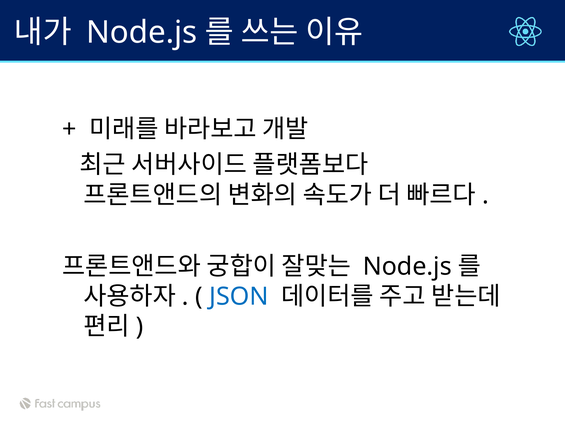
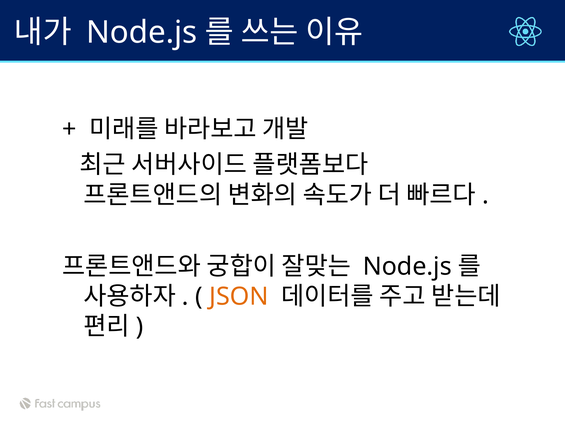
JSON colour: blue -> orange (239, 296)
